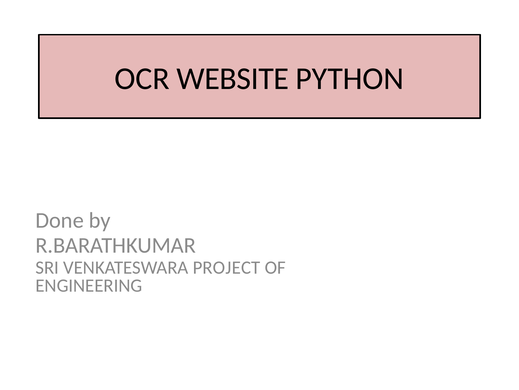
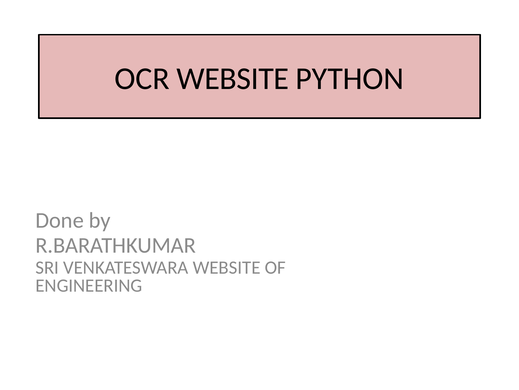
VENKATESWARA PROJECT: PROJECT -> WEBSITE (227, 267)
